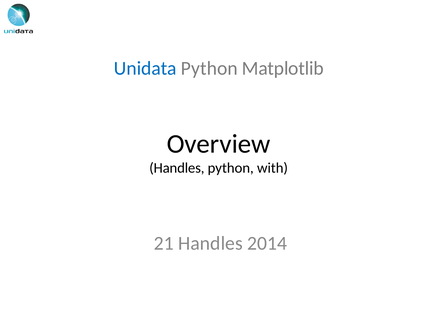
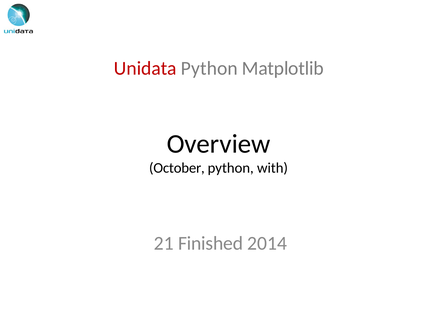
Unidata colour: blue -> red (145, 68)
Handles: Handles -> October (177, 168)
21 Handles: Handles -> Finished (211, 243)
